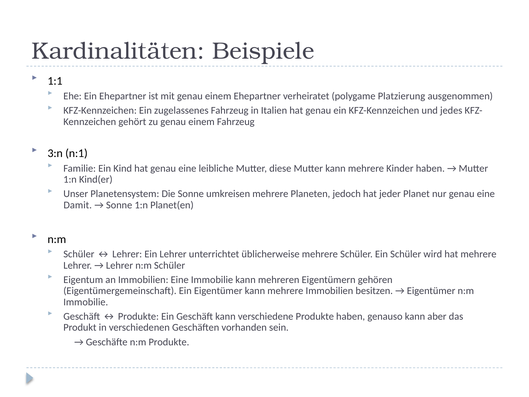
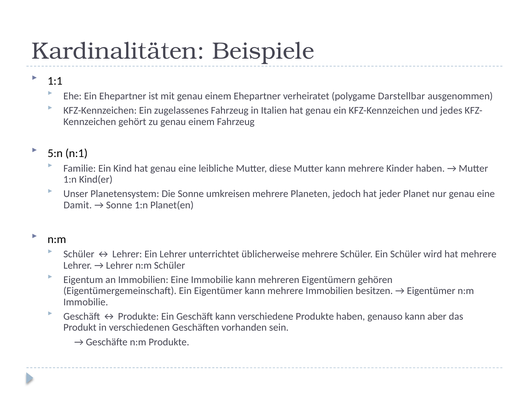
Platzierung: Platzierung -> Darstellbar (402, 96)
3:n: 3:n -> 5:n (55, 153)
